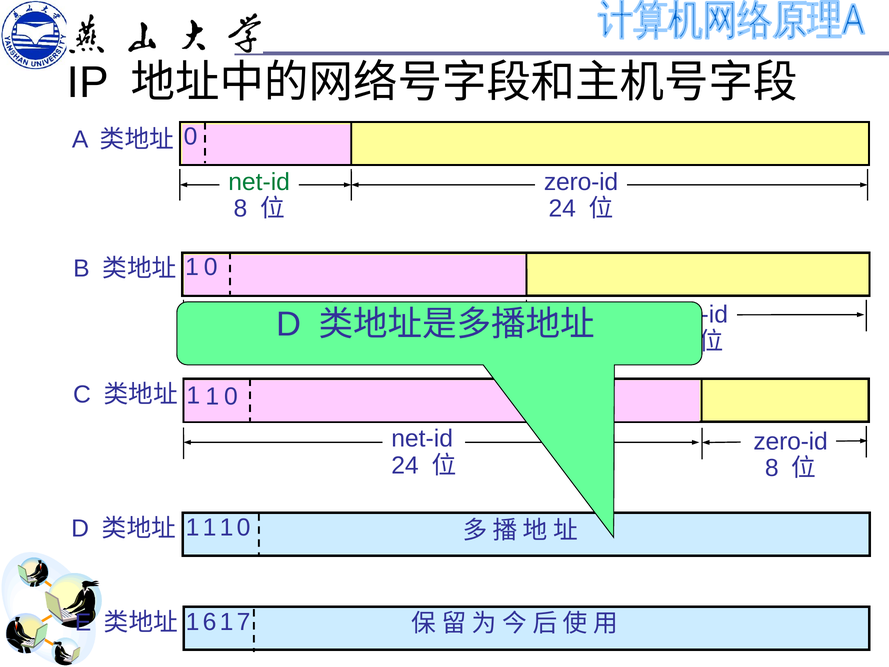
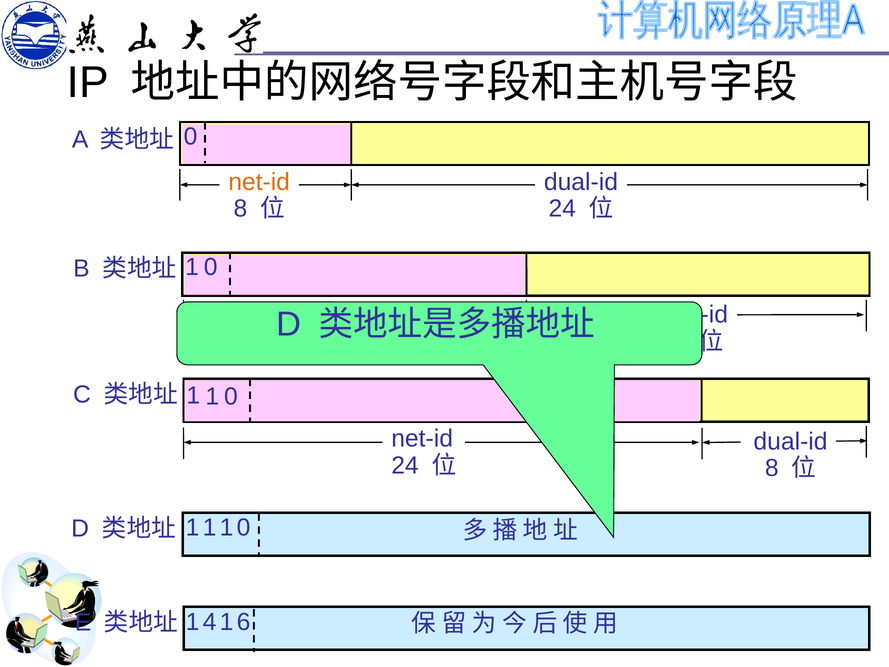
net-id colour: green -> orange (259, 182)
zero-id: zero-id -> dual-id (581, 182)
zero-id: zero-id -> dual-id (791, 441)
6: 6 -> 4 (210, 622)
7: 7 -> 6 (244, 622)
